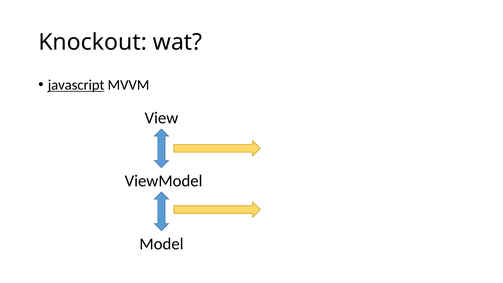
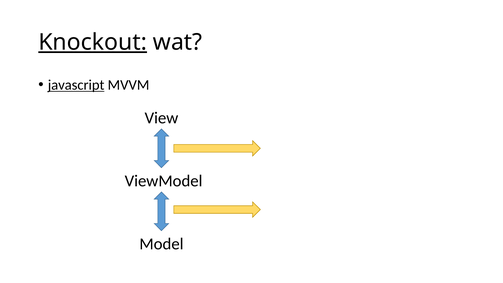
Knockout underline: none -> present (93, 42)
